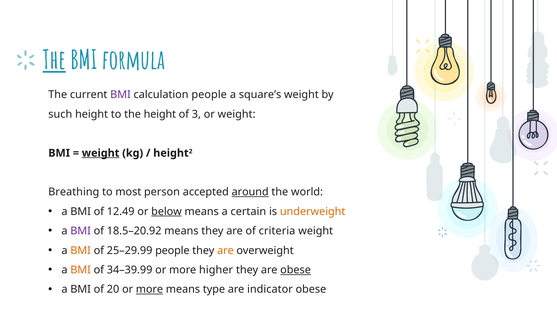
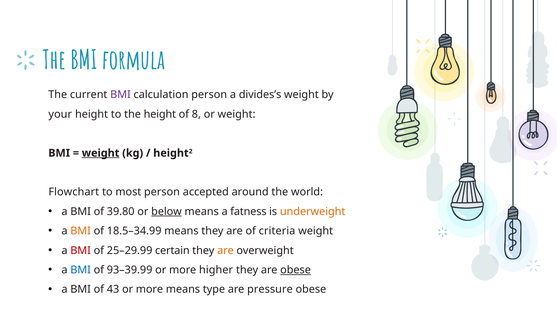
The underline: present -> none (54, 61)
calculation people: people -> person (209, 95)
square’s: square’s -> divides’s (260, 95)
such: such -> your (60, 114)
3: 3 -> 8 (196, 114)
Breathing: Breathing -> Flowchart (74, 192)
around underline: present -> none (250, 192)
12.49: 12.49 -> 39.80 (121, 212)
certain: certain -> fatness (248, 212)
BMI colour: purple -> orange (81, 231)
18.5–20.92: 18.5–20.92 -> 18.5–34.99 (134, 231)
BMI colour: orange -> red (81, 251)
25–29.99 people: people -> certain (172, 251)
BMI colour: orange -> blue (81, 270)
34–39.99: 34–39.99 -> 93–39.99 (130, 270)
20: 20 -> 43 (113, 290)
more underline: present -> none (149, 290)
indicator: indicator -> pressure (270, 290)
